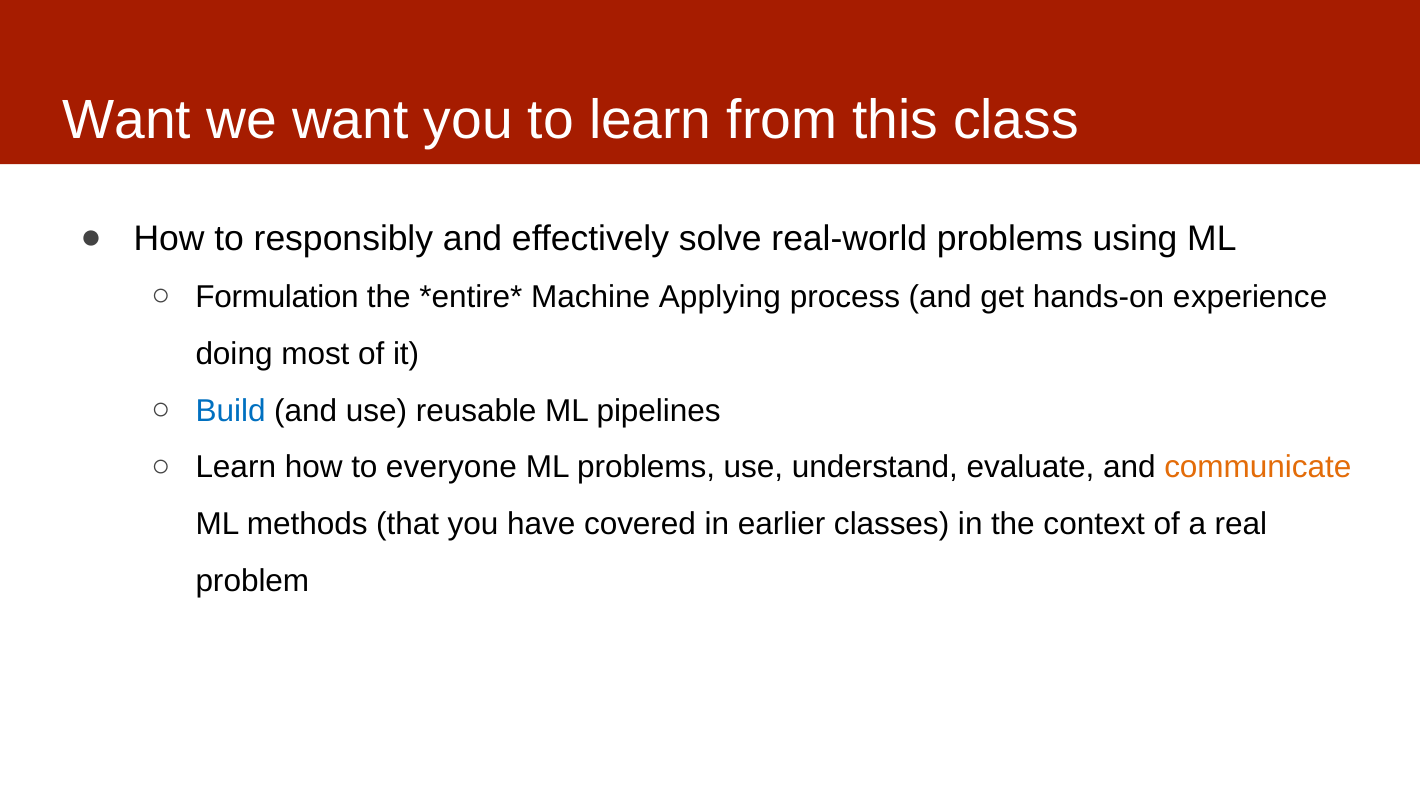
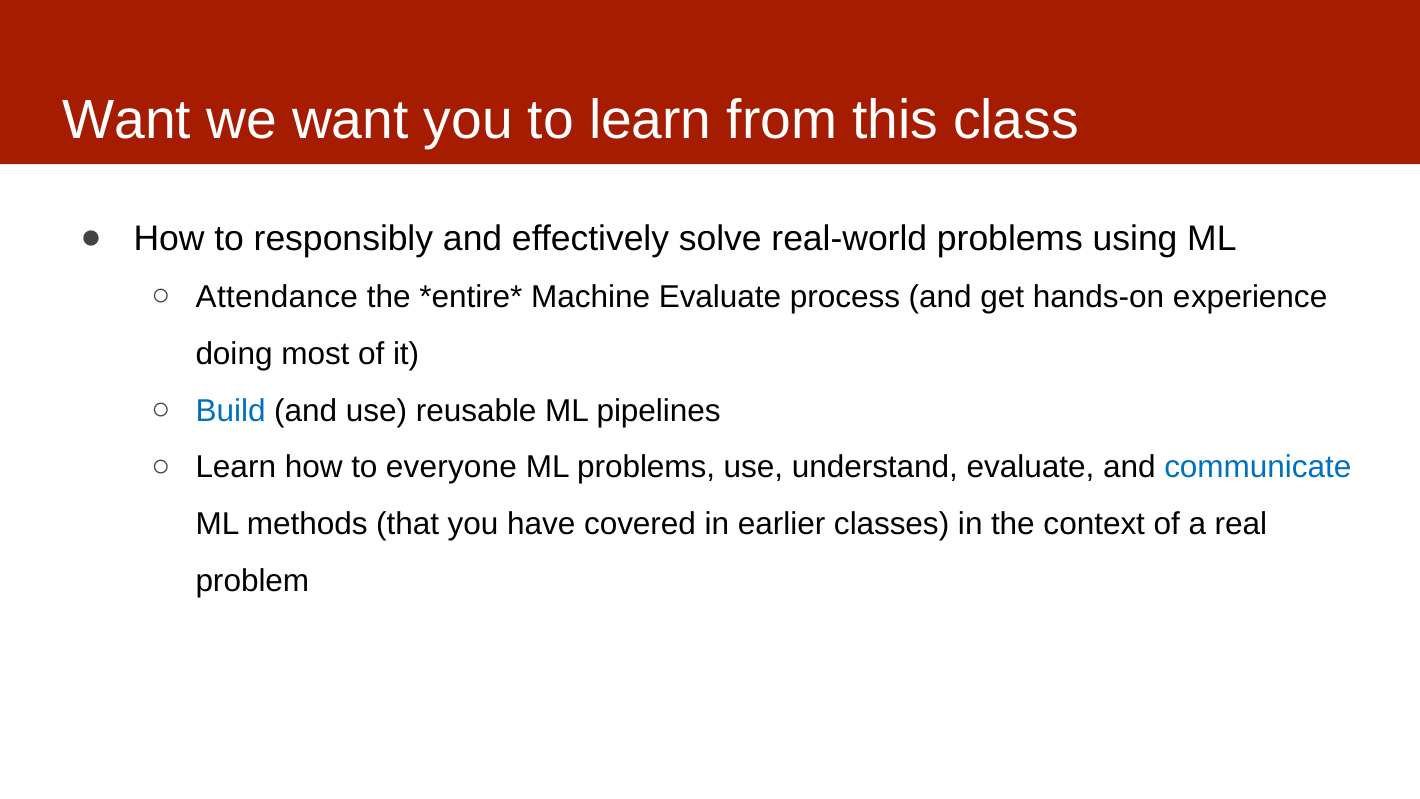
Formulation: Formulation -> Attendance (277, 297)
Machine Applying: Applying -> Evaluate (720, 297)
communicate colour: orange -> blue (1258, 467)
